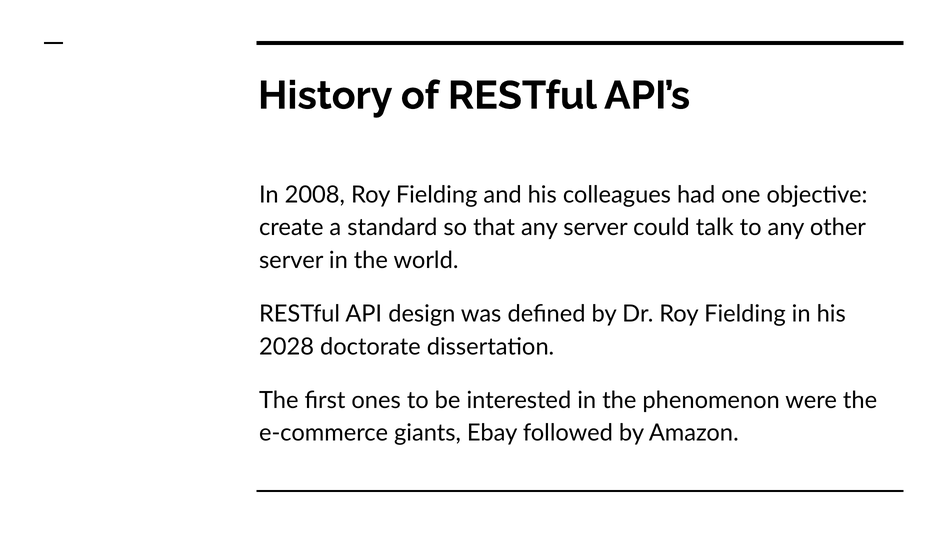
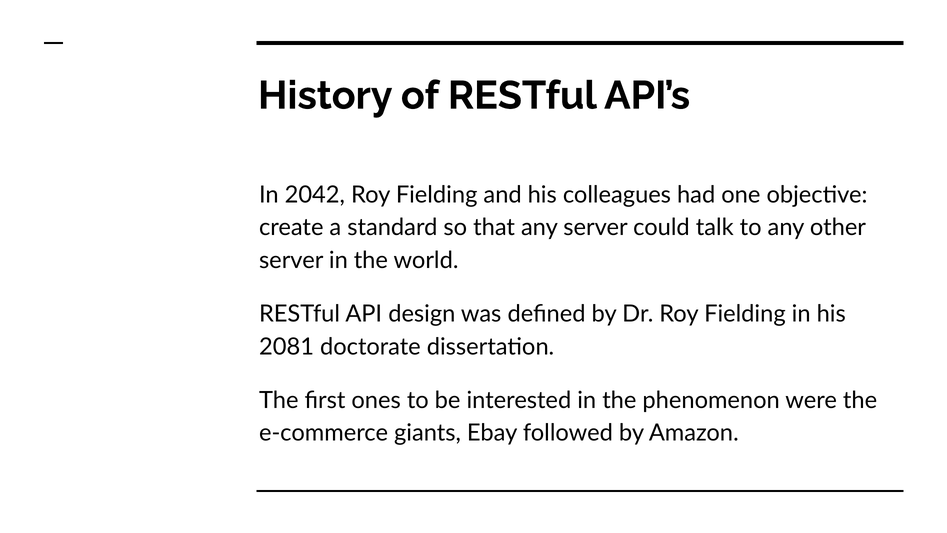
2008: 2008 -> 2042 (315, 195)
2028: 2028 -> 2081 (287, 347)
